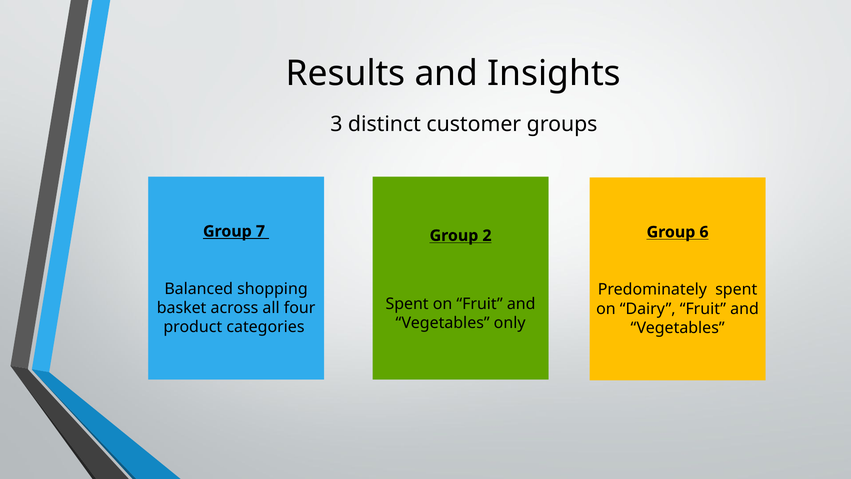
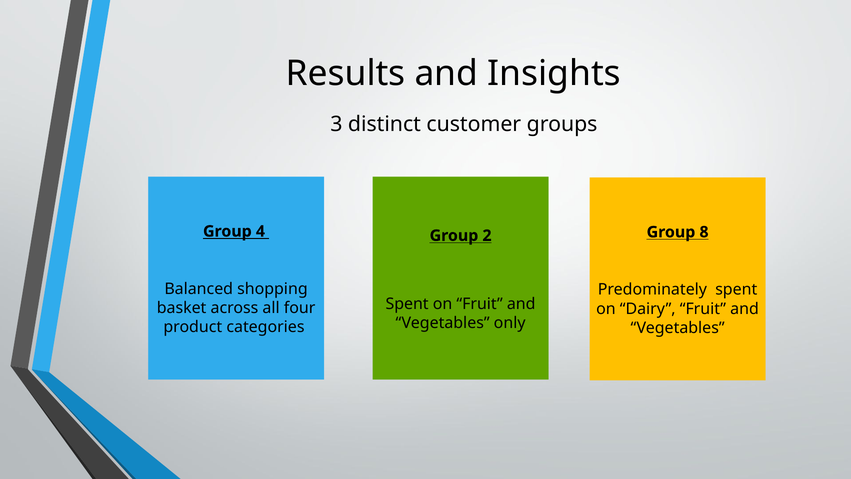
7: 7 -> 4 (260, 231)
6: 6 -> 8 (704, 232)
